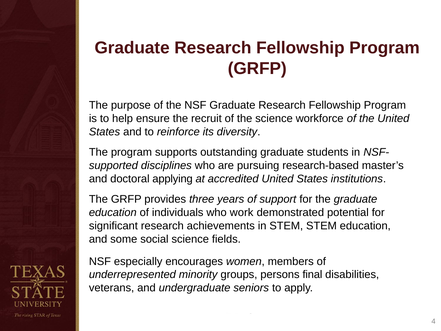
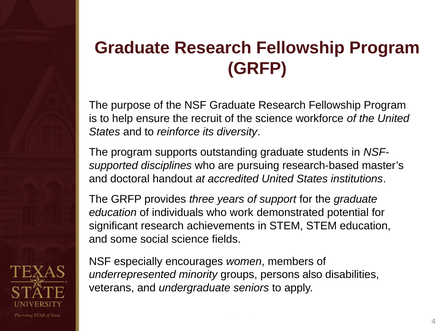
applying: applying -> handout (172, 179)
final: final -> also (312, 274)
